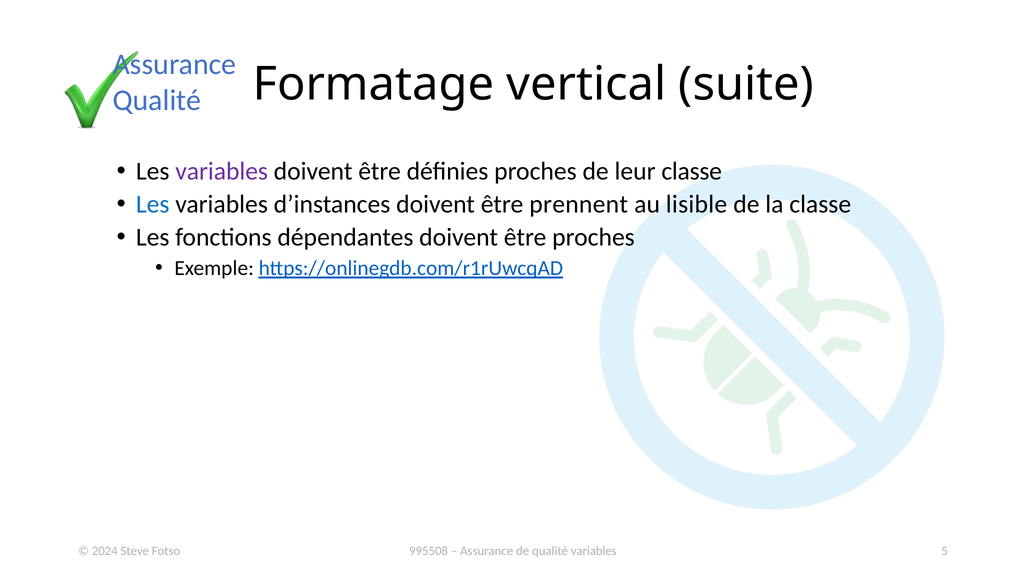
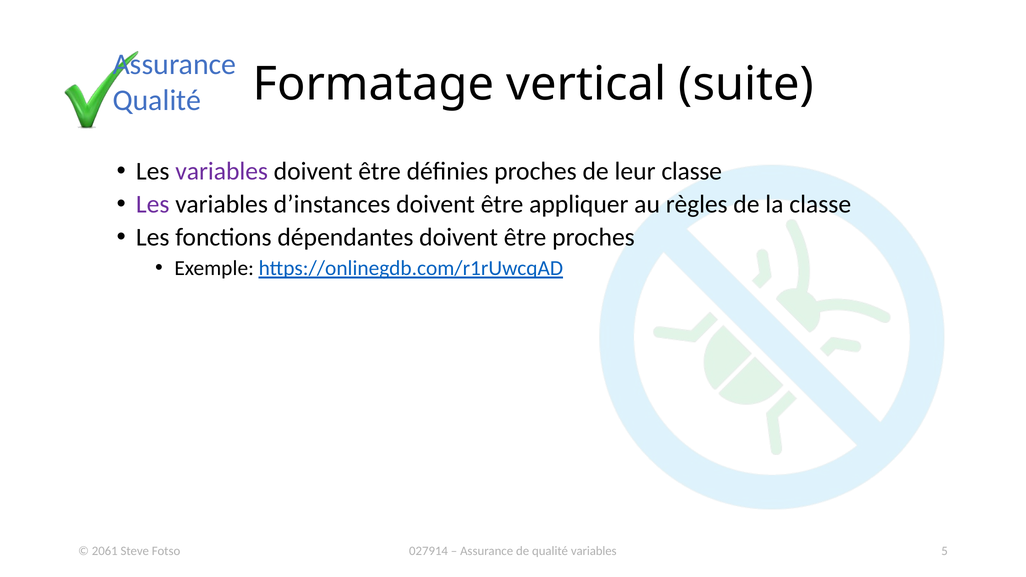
Les colour: blue -> purple (153, 204)
prennent: prennent -> appliquer (579, 204)
lisible: lisible -> règles (697, 204)
2024: 2024 -> 2061 (105, 551)
995508: 995508 -> 027914 (429, 551)
